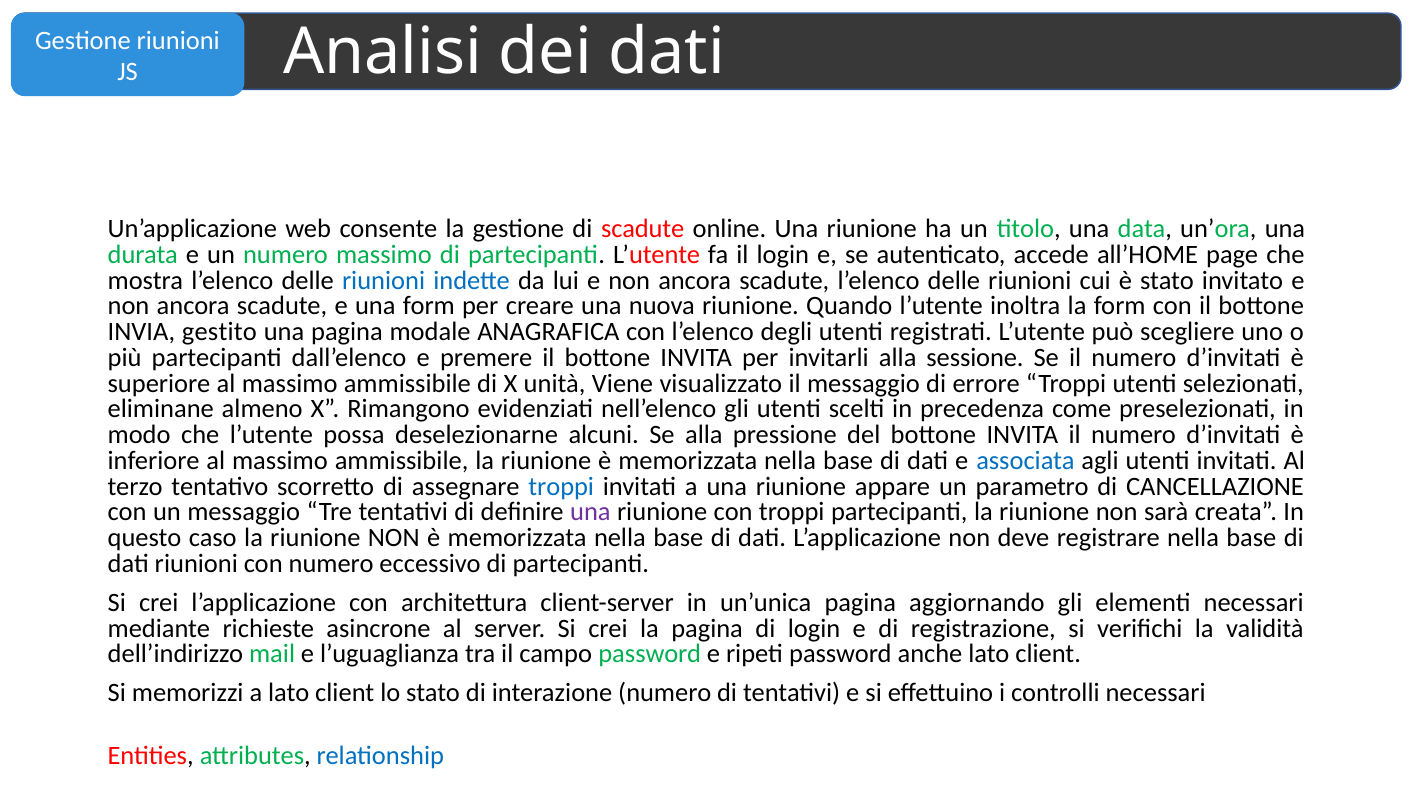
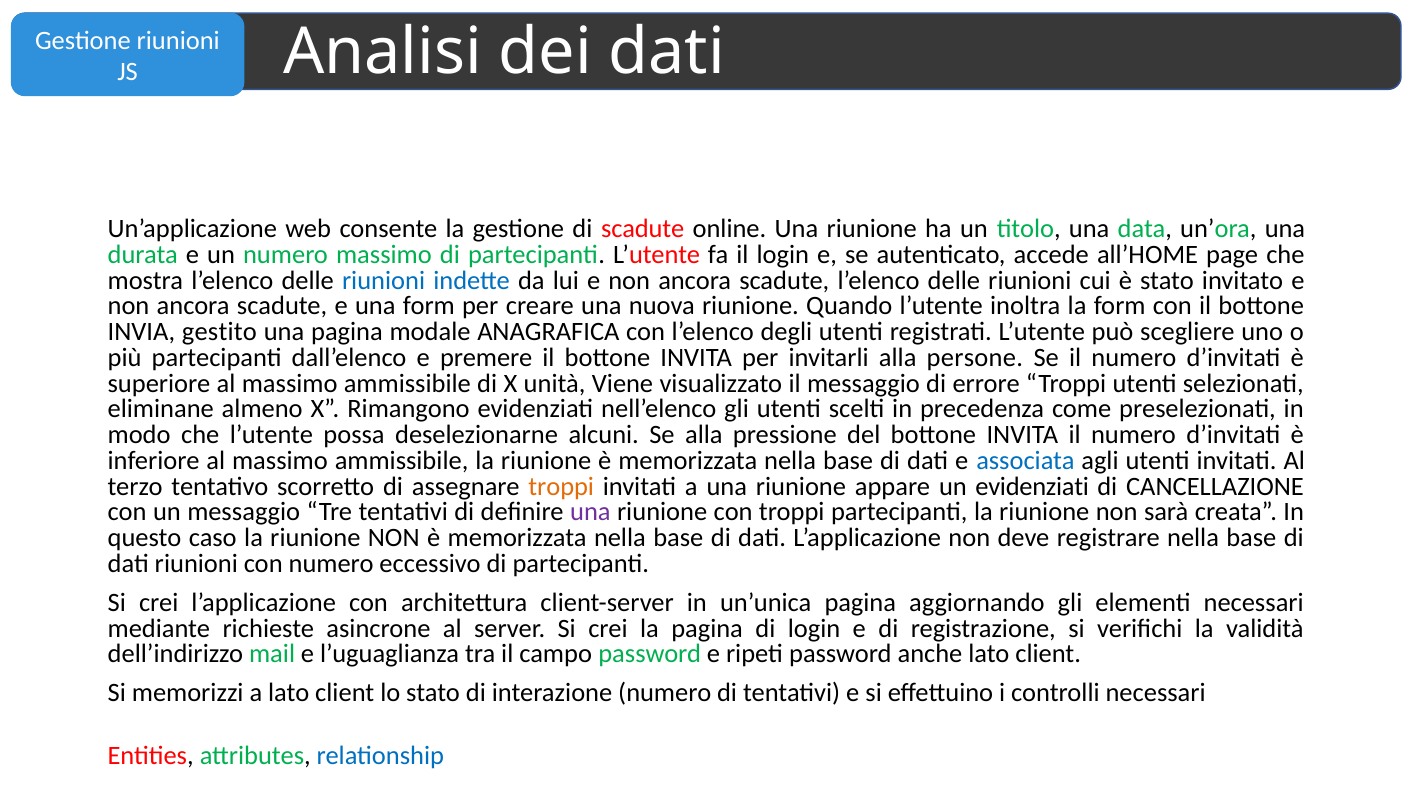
sessione: sessione -> persone (975, 357)
troppi colour: blue -> orange (561, 486)
un parametro: parametro -> evidenziati (1032, 486)
